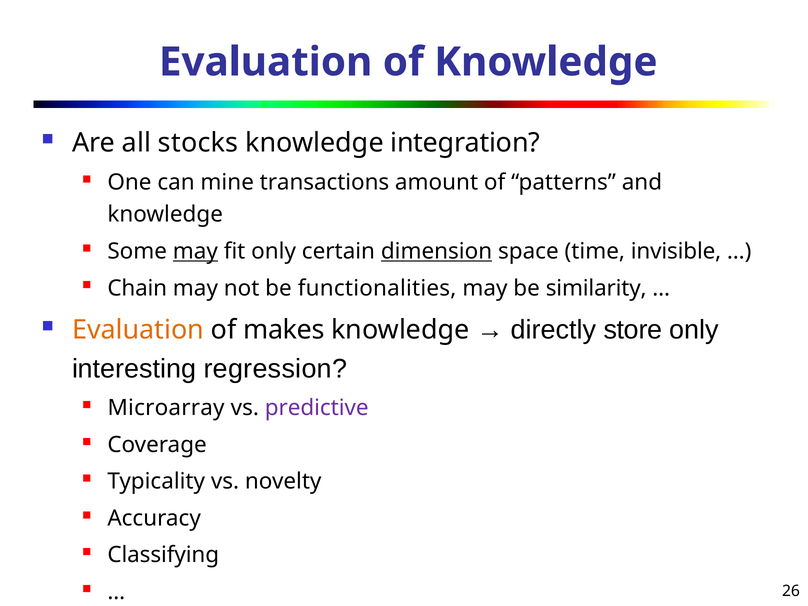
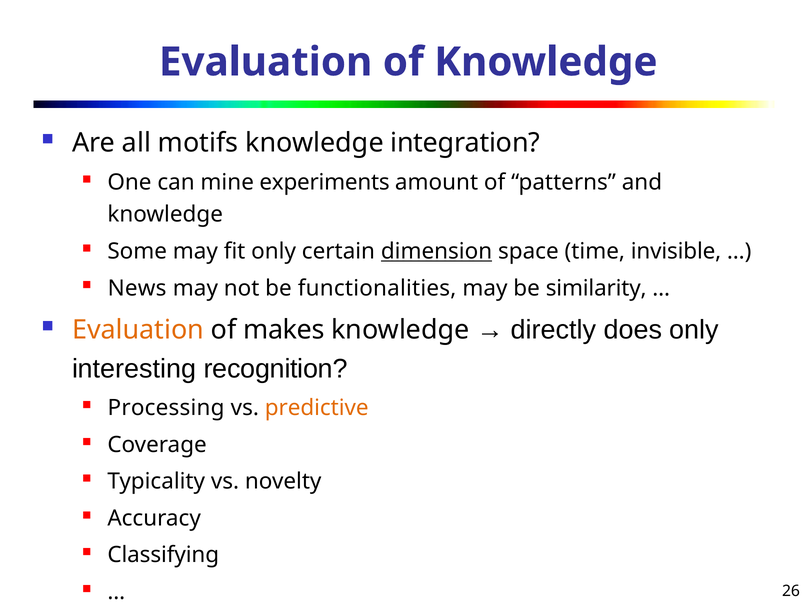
stocks: stocks -> motifs (198, 143)
transactions: transactions -> experiments (325, 182)
may underline: present -> none (195, 251)
Chain: Chain -> News (137, 288)
store: store -> does (633, 330)
regression: regression -> recognition (276, 369)
Microarray: Microarray -> Processing (166, 408)
predictive colour: purple -> orange (317, 408)
